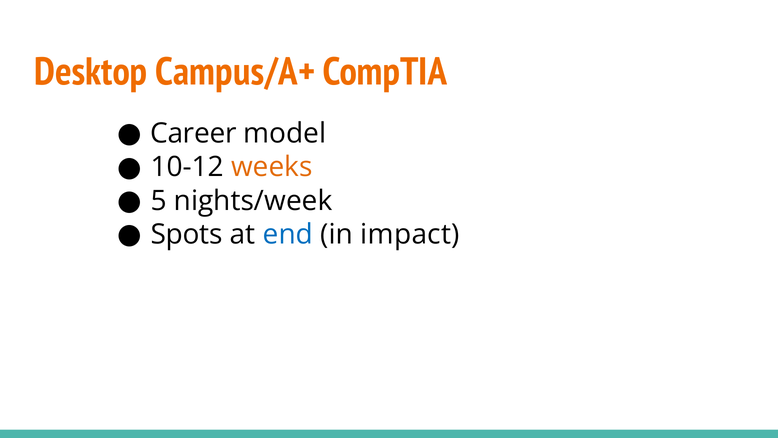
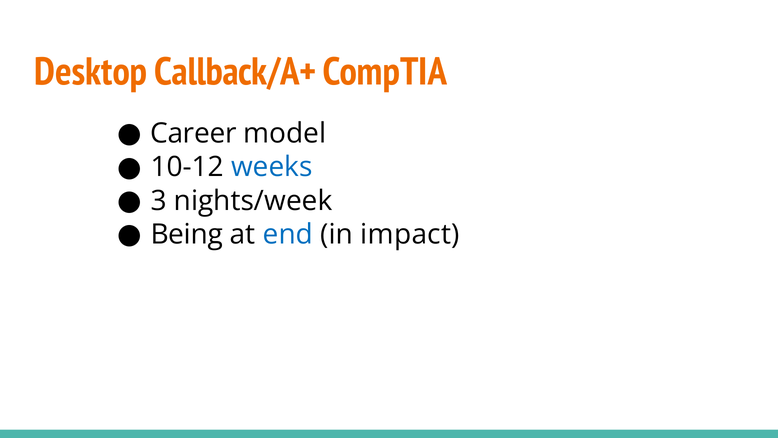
Campus/A+: Campus/A+ -> Callback/A+ (236, 72)
weeks colour: orange -> blue (272, 167)
5: 5 -> 3 (159, 201)
Spots: Spots -> Being (187, 234)
